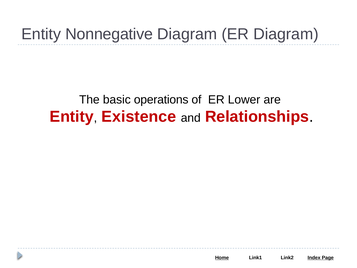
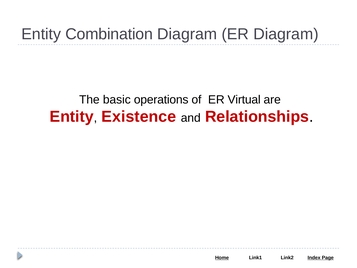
Nonnegative: Nonnegative -> Combination (109, 34)
Lower: Lower -> Virtual (244, 100)
